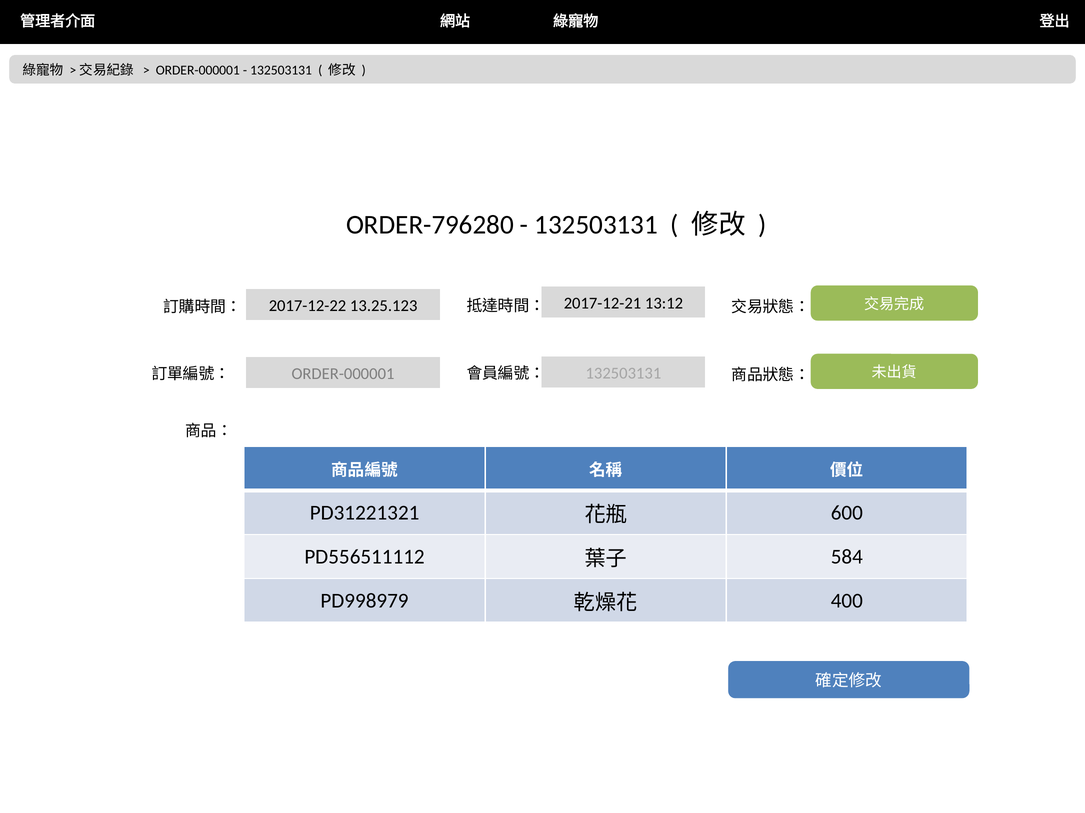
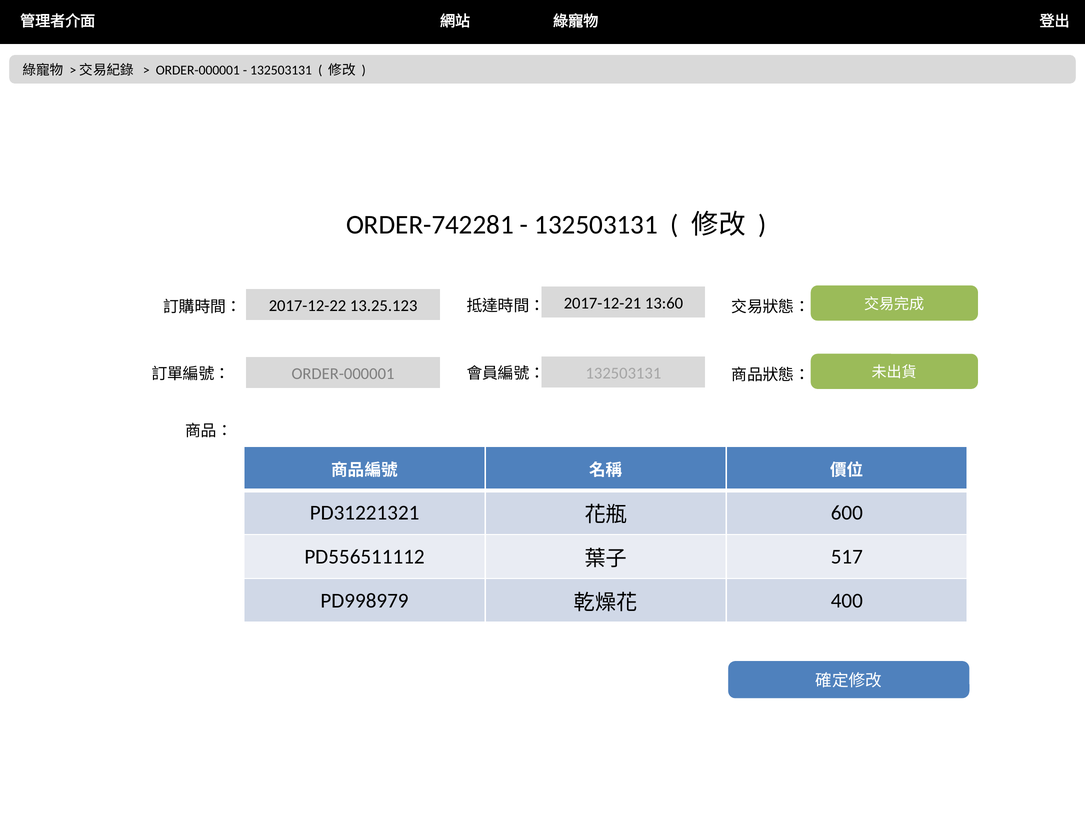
ORDER-796280: ORDER-796280 -> ORDER-742281 (430, 225)
13:12: 13:12 -> 13:60 (664, 304)
584: 584 -> 517 (847, 557)
